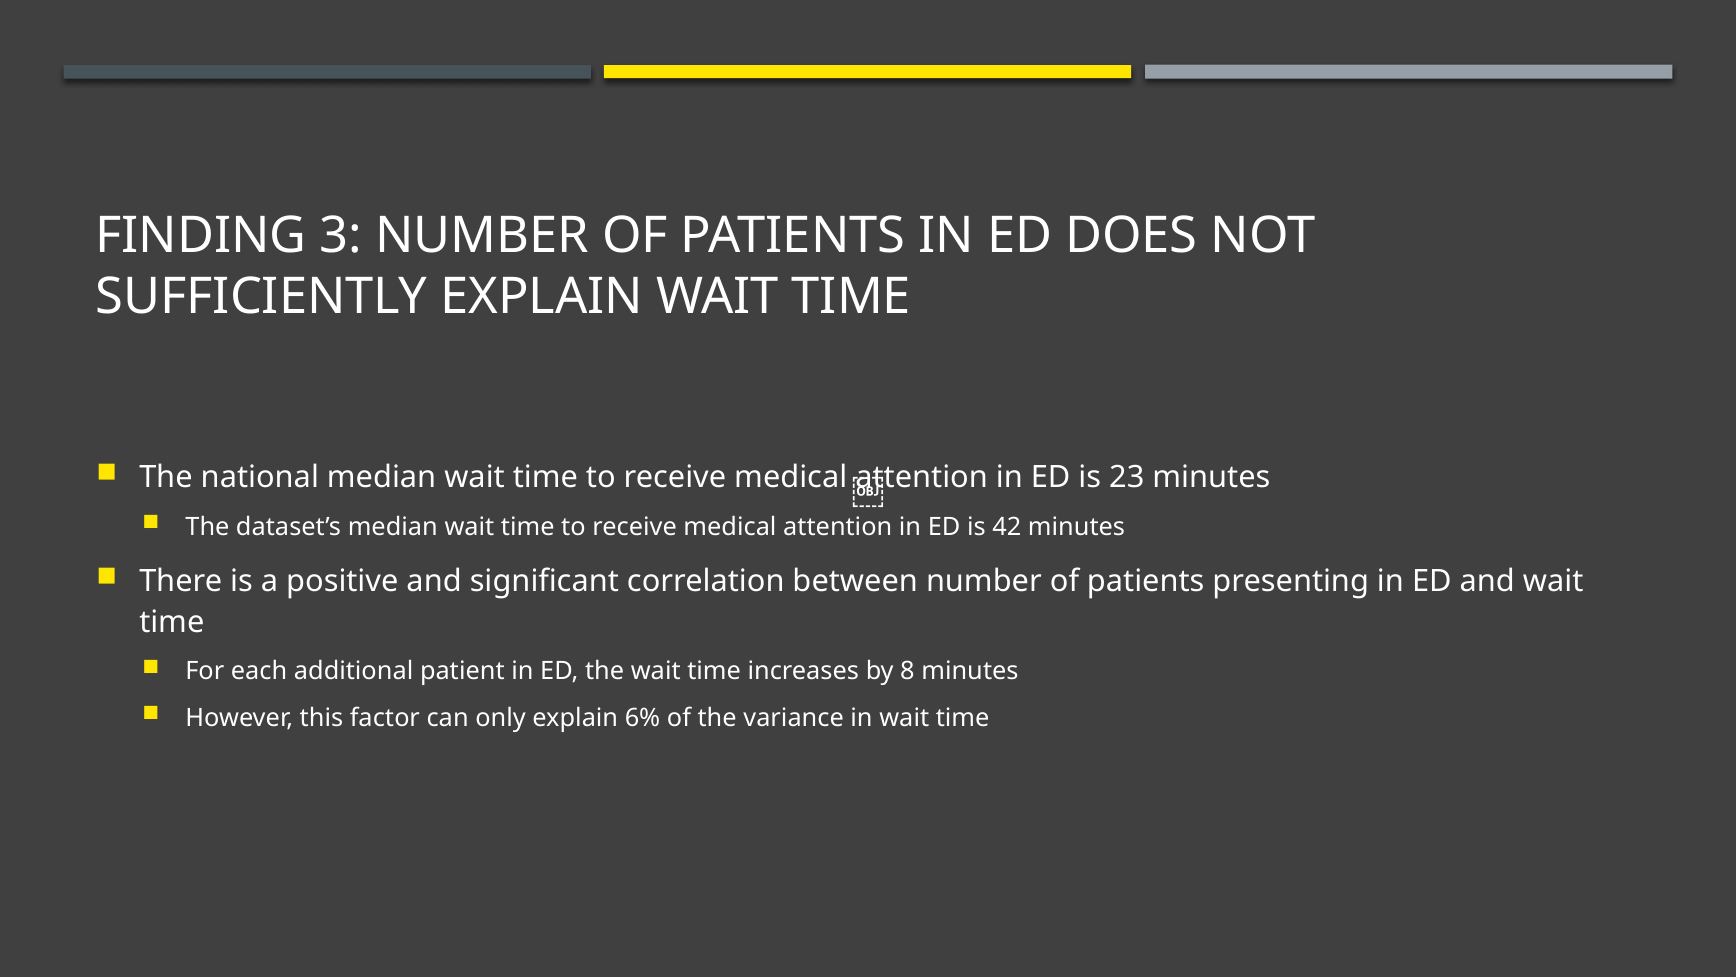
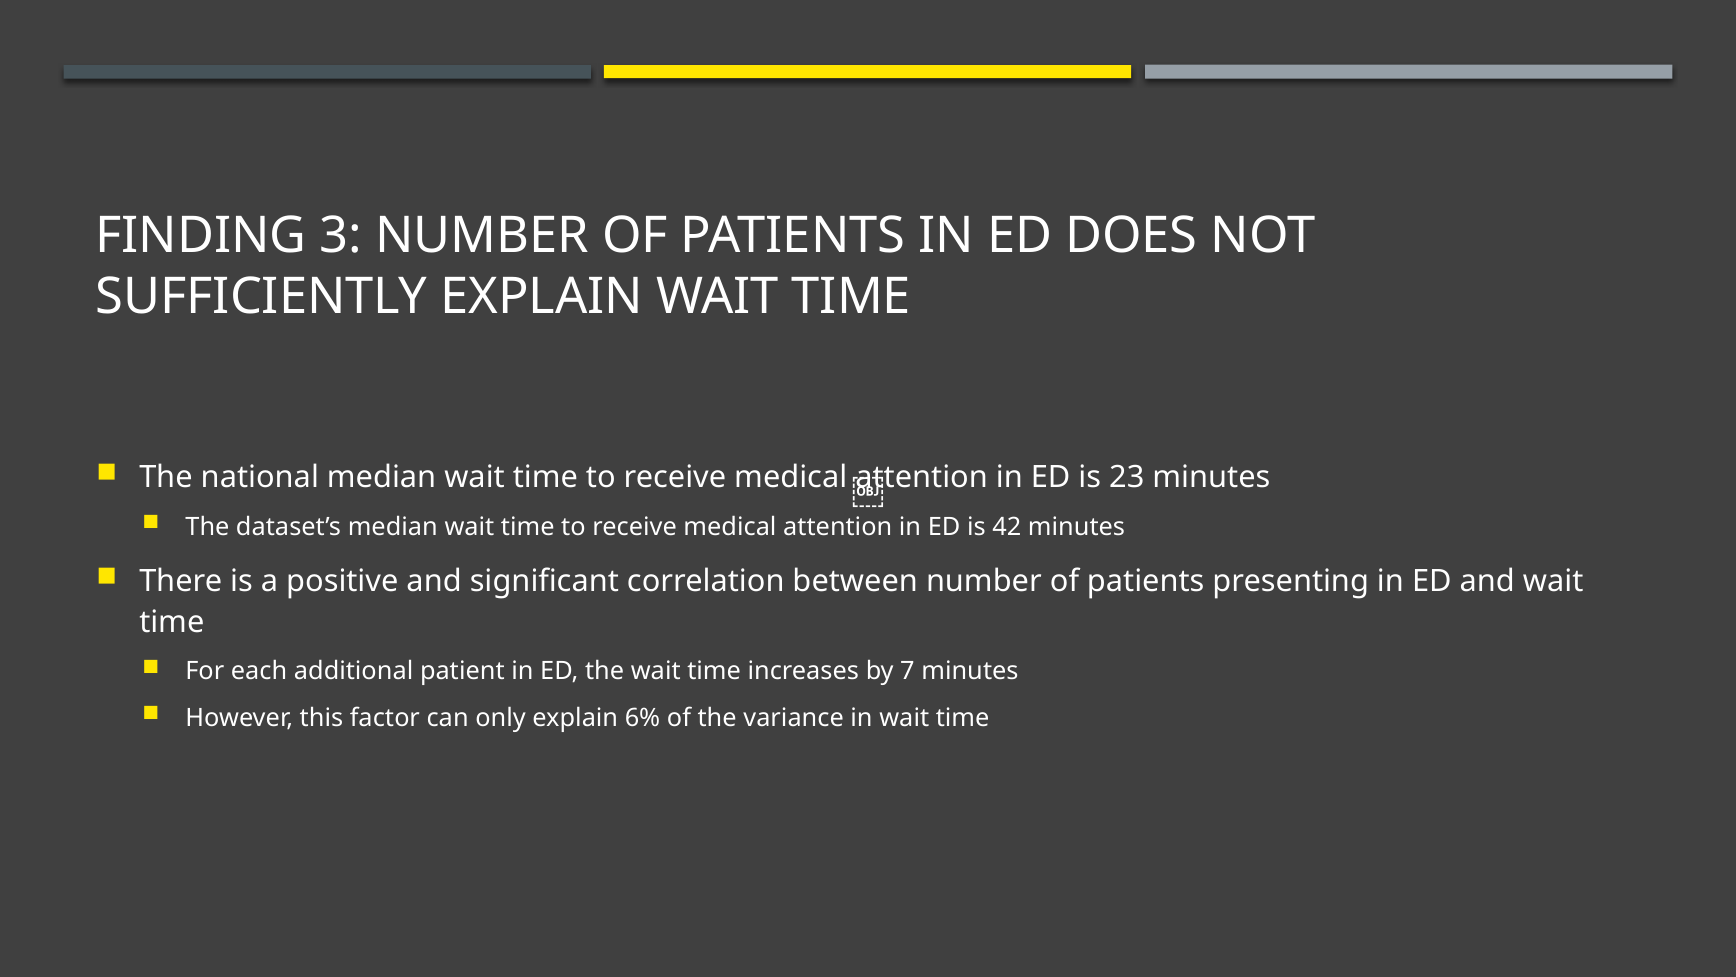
8: 8 -> 7 (907, 671)
